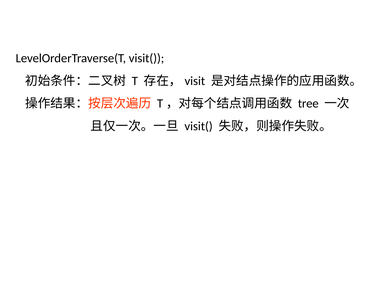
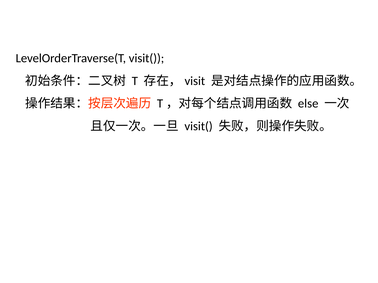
tree: tree -> else (308, 104)
